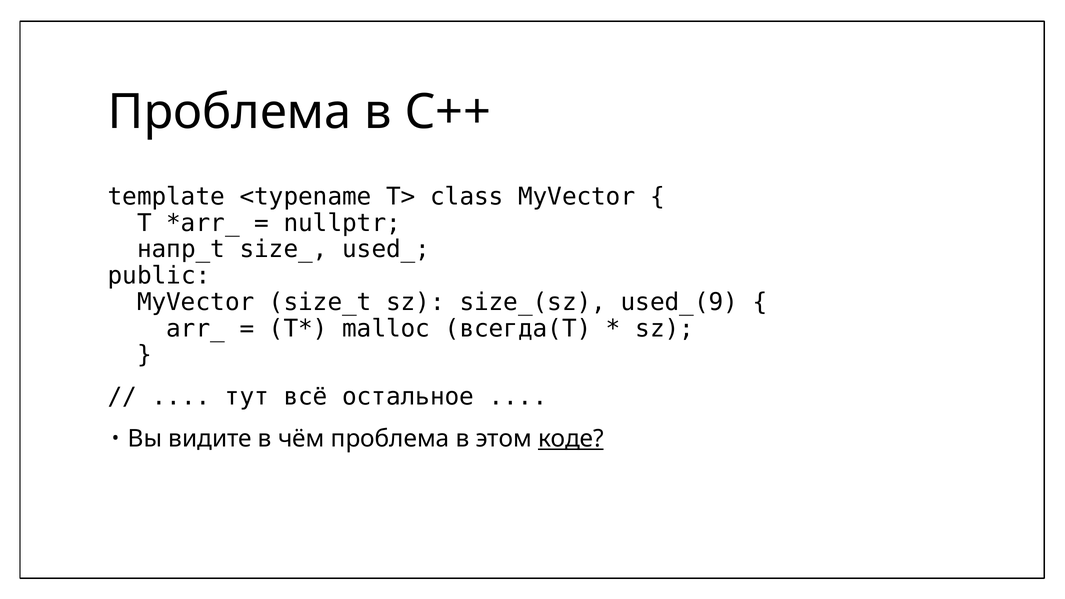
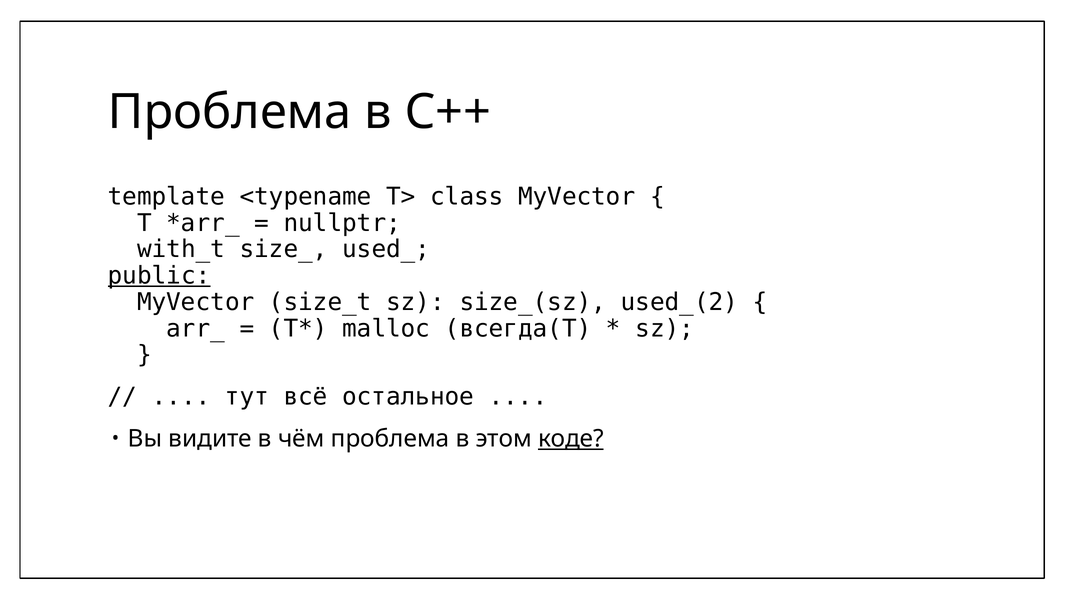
напр_t: напр_t -> with_t (181, 249)
public underline: none -> present (159, 276)
used_(9: used_(9 -> used_(2 (679, 302)
